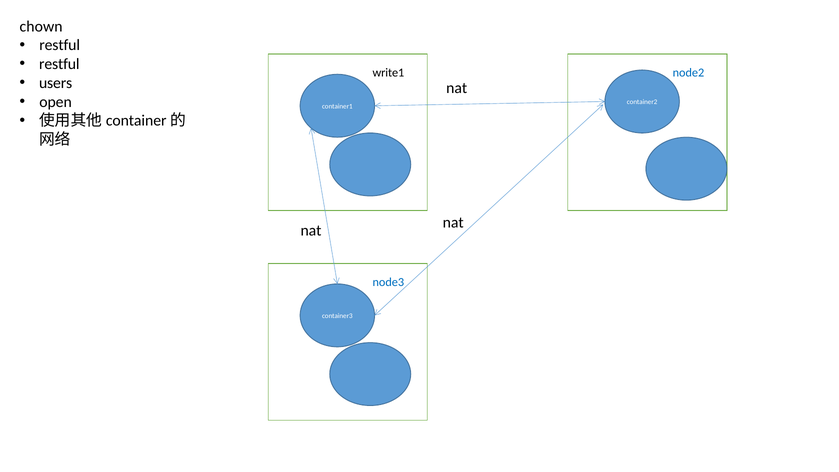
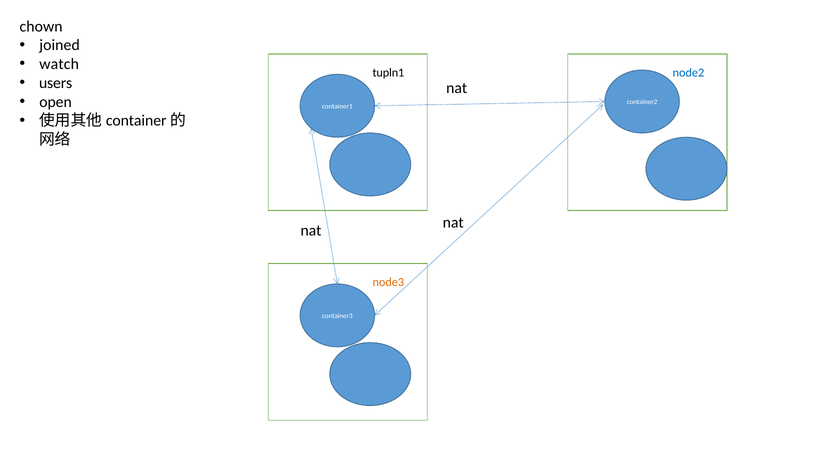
restful: restful -> joined (60, 45)
restful: restful -> watch (59, 64)
write1: write1 -> tupln1 (388, 73)
node3 colour: blue -> orange (388, 282)
